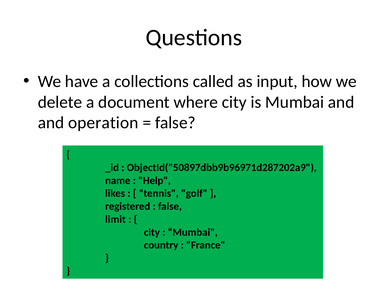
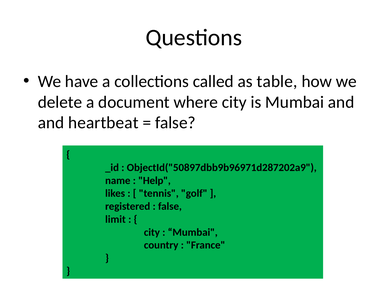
input: input -> table (277, 81)
operation: operation -> heartbeat (103, 123)
